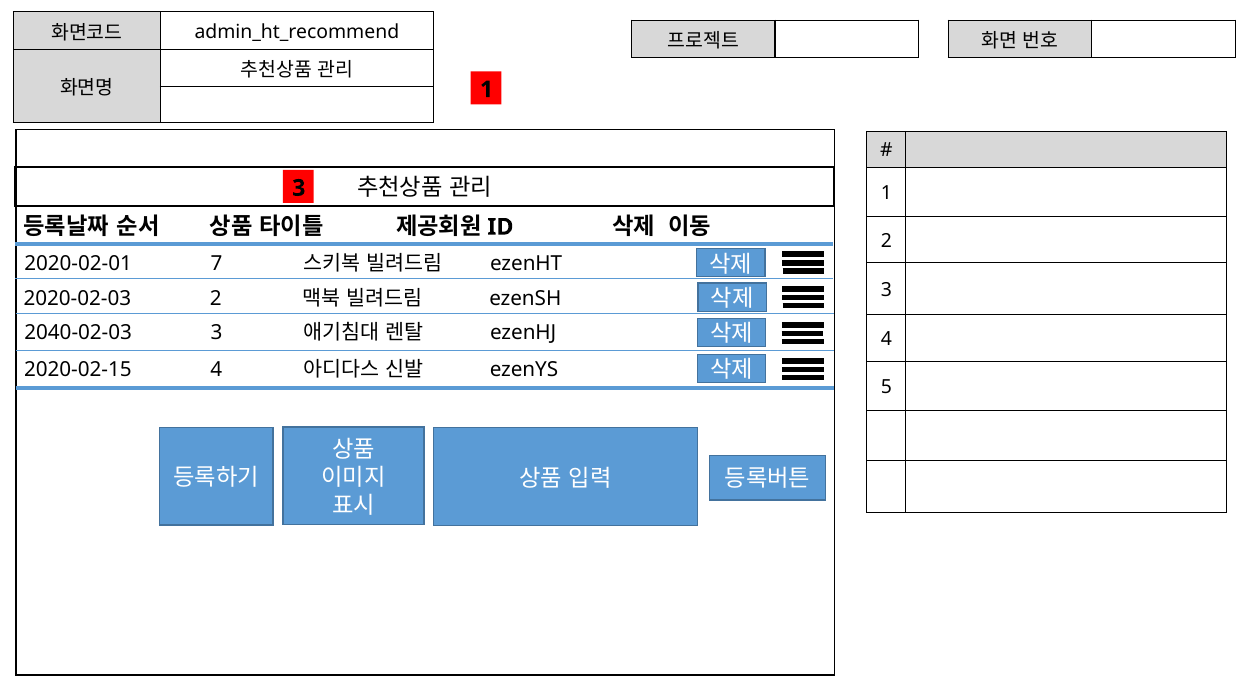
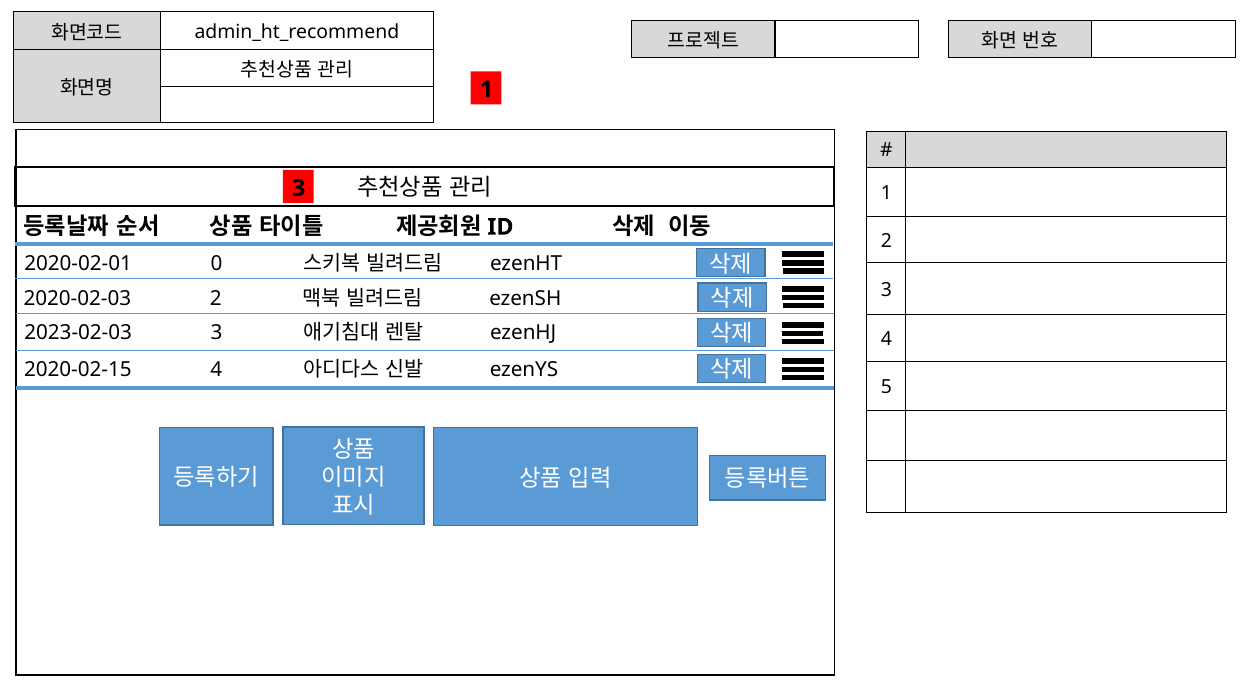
7: 7 -> 0 (217, 264)
2040-02-03: 2040-02-03 -> 2023-02-03 (78, 333)
